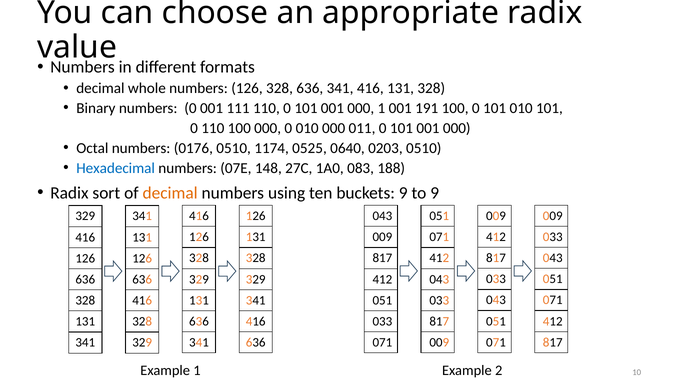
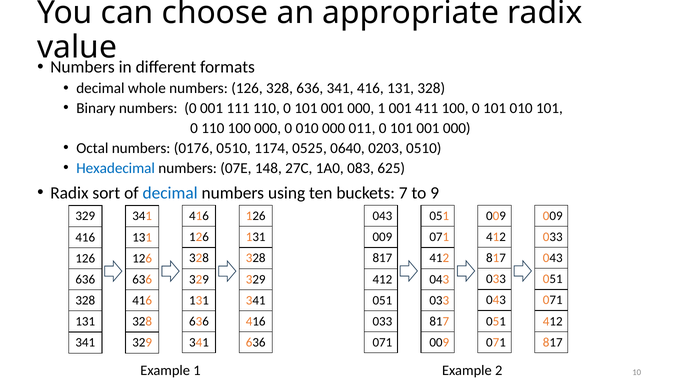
191: 191 -> 411 (427, 108)
188: 188 -> 625 (391, 168)
decimal colour: orange -> blue (170, 193)
buckets 9: 9 -> 7 (403, 193)
